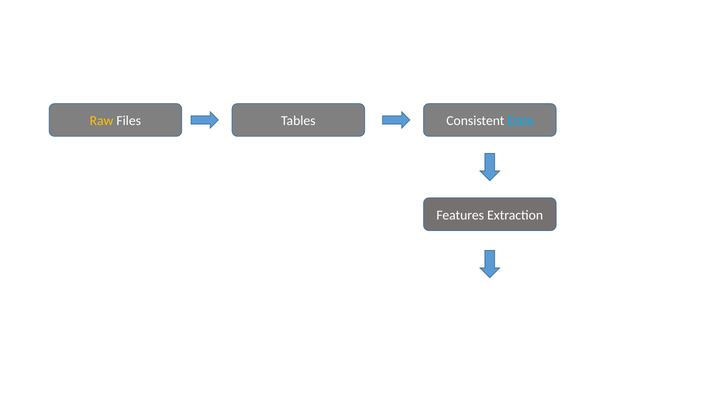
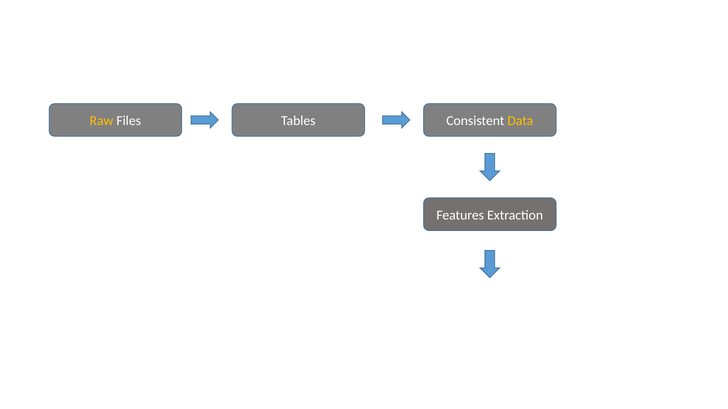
Data colour: light blue -> yellow (520, 121)
